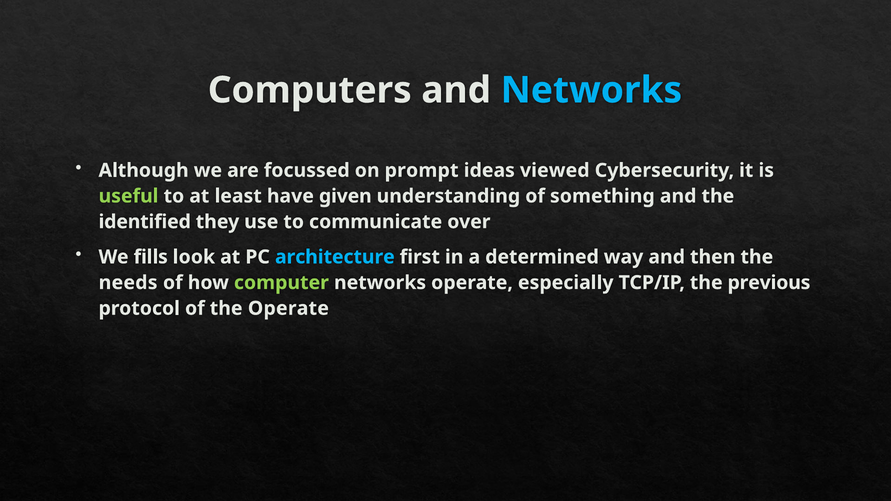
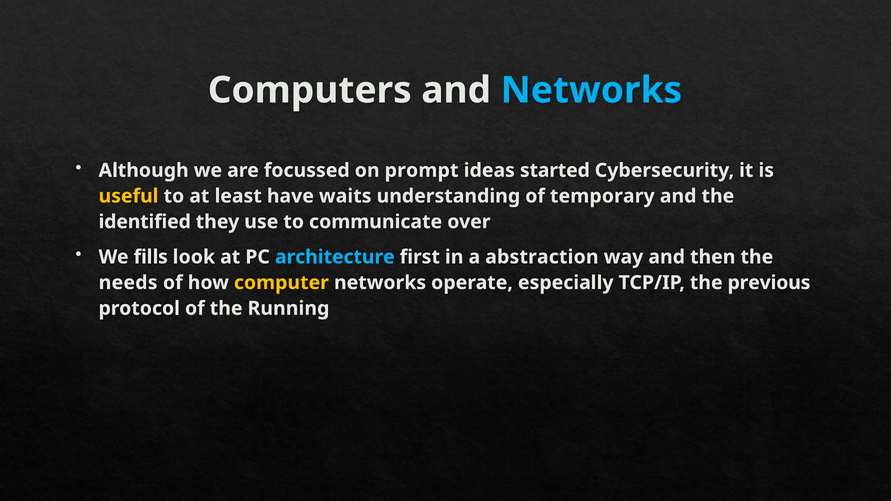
viewed: viewed -> started (555, 170)
useful colour: light green -> yellow (129, 196)
given: given -> waits (345, 196)
something: something -> temporary (602, 196)
determined: determined -> abstraction (542, 257)
computer colour: light green -> yellow (281, 283)
the Operate: Operate -> Running (288, 308)
